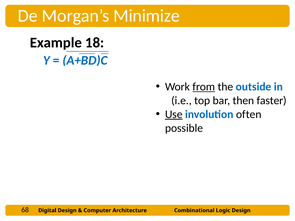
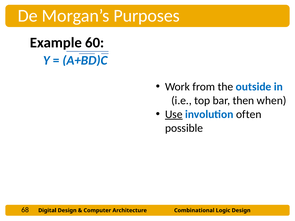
Minimize: Minimize -> Purposes (147, 16)
18: 18 -> 60 (95, 43)
from underline: present -> none (204, 87)
faster: faster -> when (272, 101)
